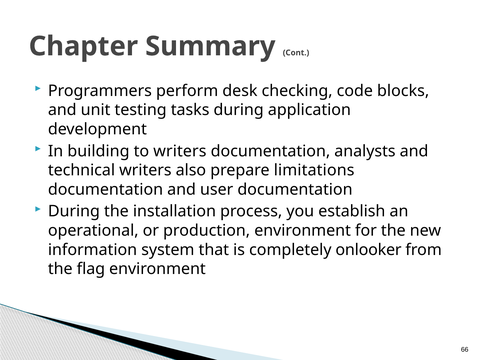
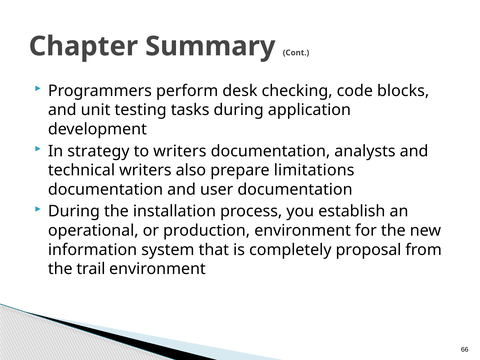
building: building -> strategy (98, 151)
onlooker: onlooker -> proposal (369, 250)
flag: flag -> trail (91, 269)
